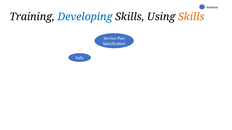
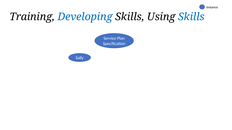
Skills colour: orange -> blue (191, 17)
